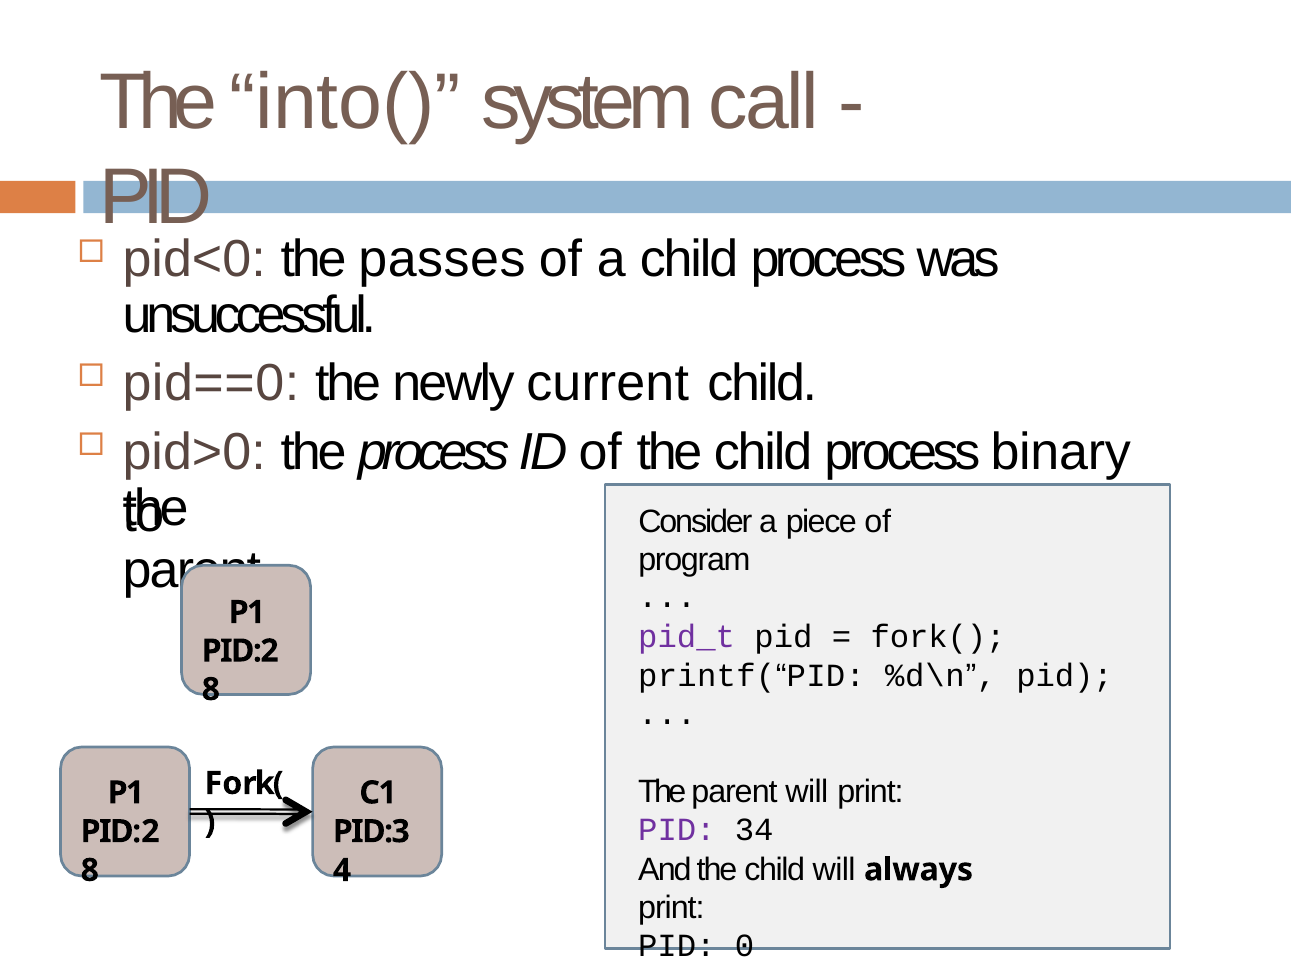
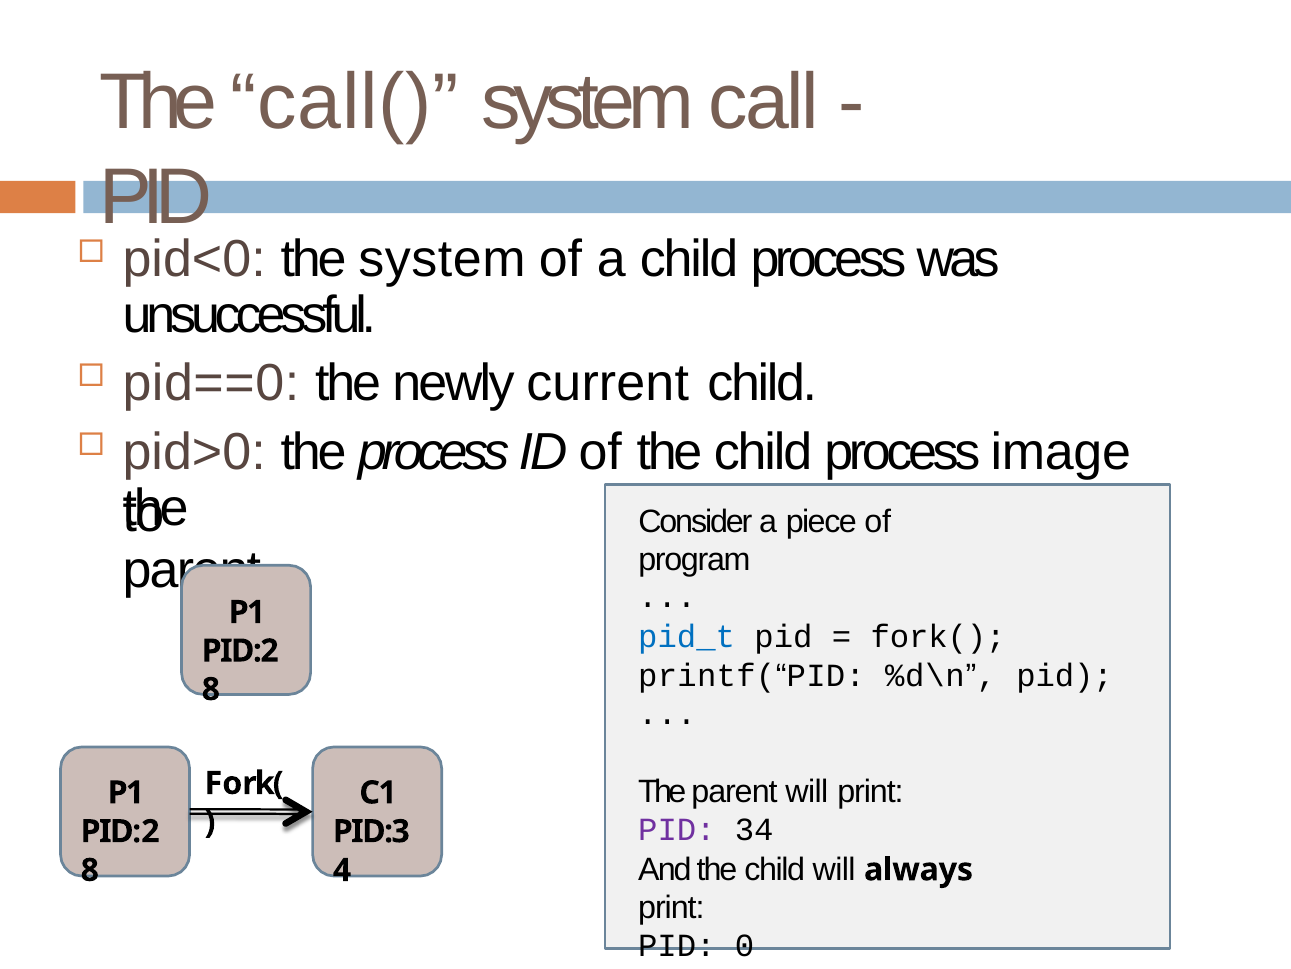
into(: into( -> call( (345, 103)
the passes: passes -> system (442, 259)
binary: binary -> image (1061, 452)
pid_t colour: purple -> blue (687, 637)
